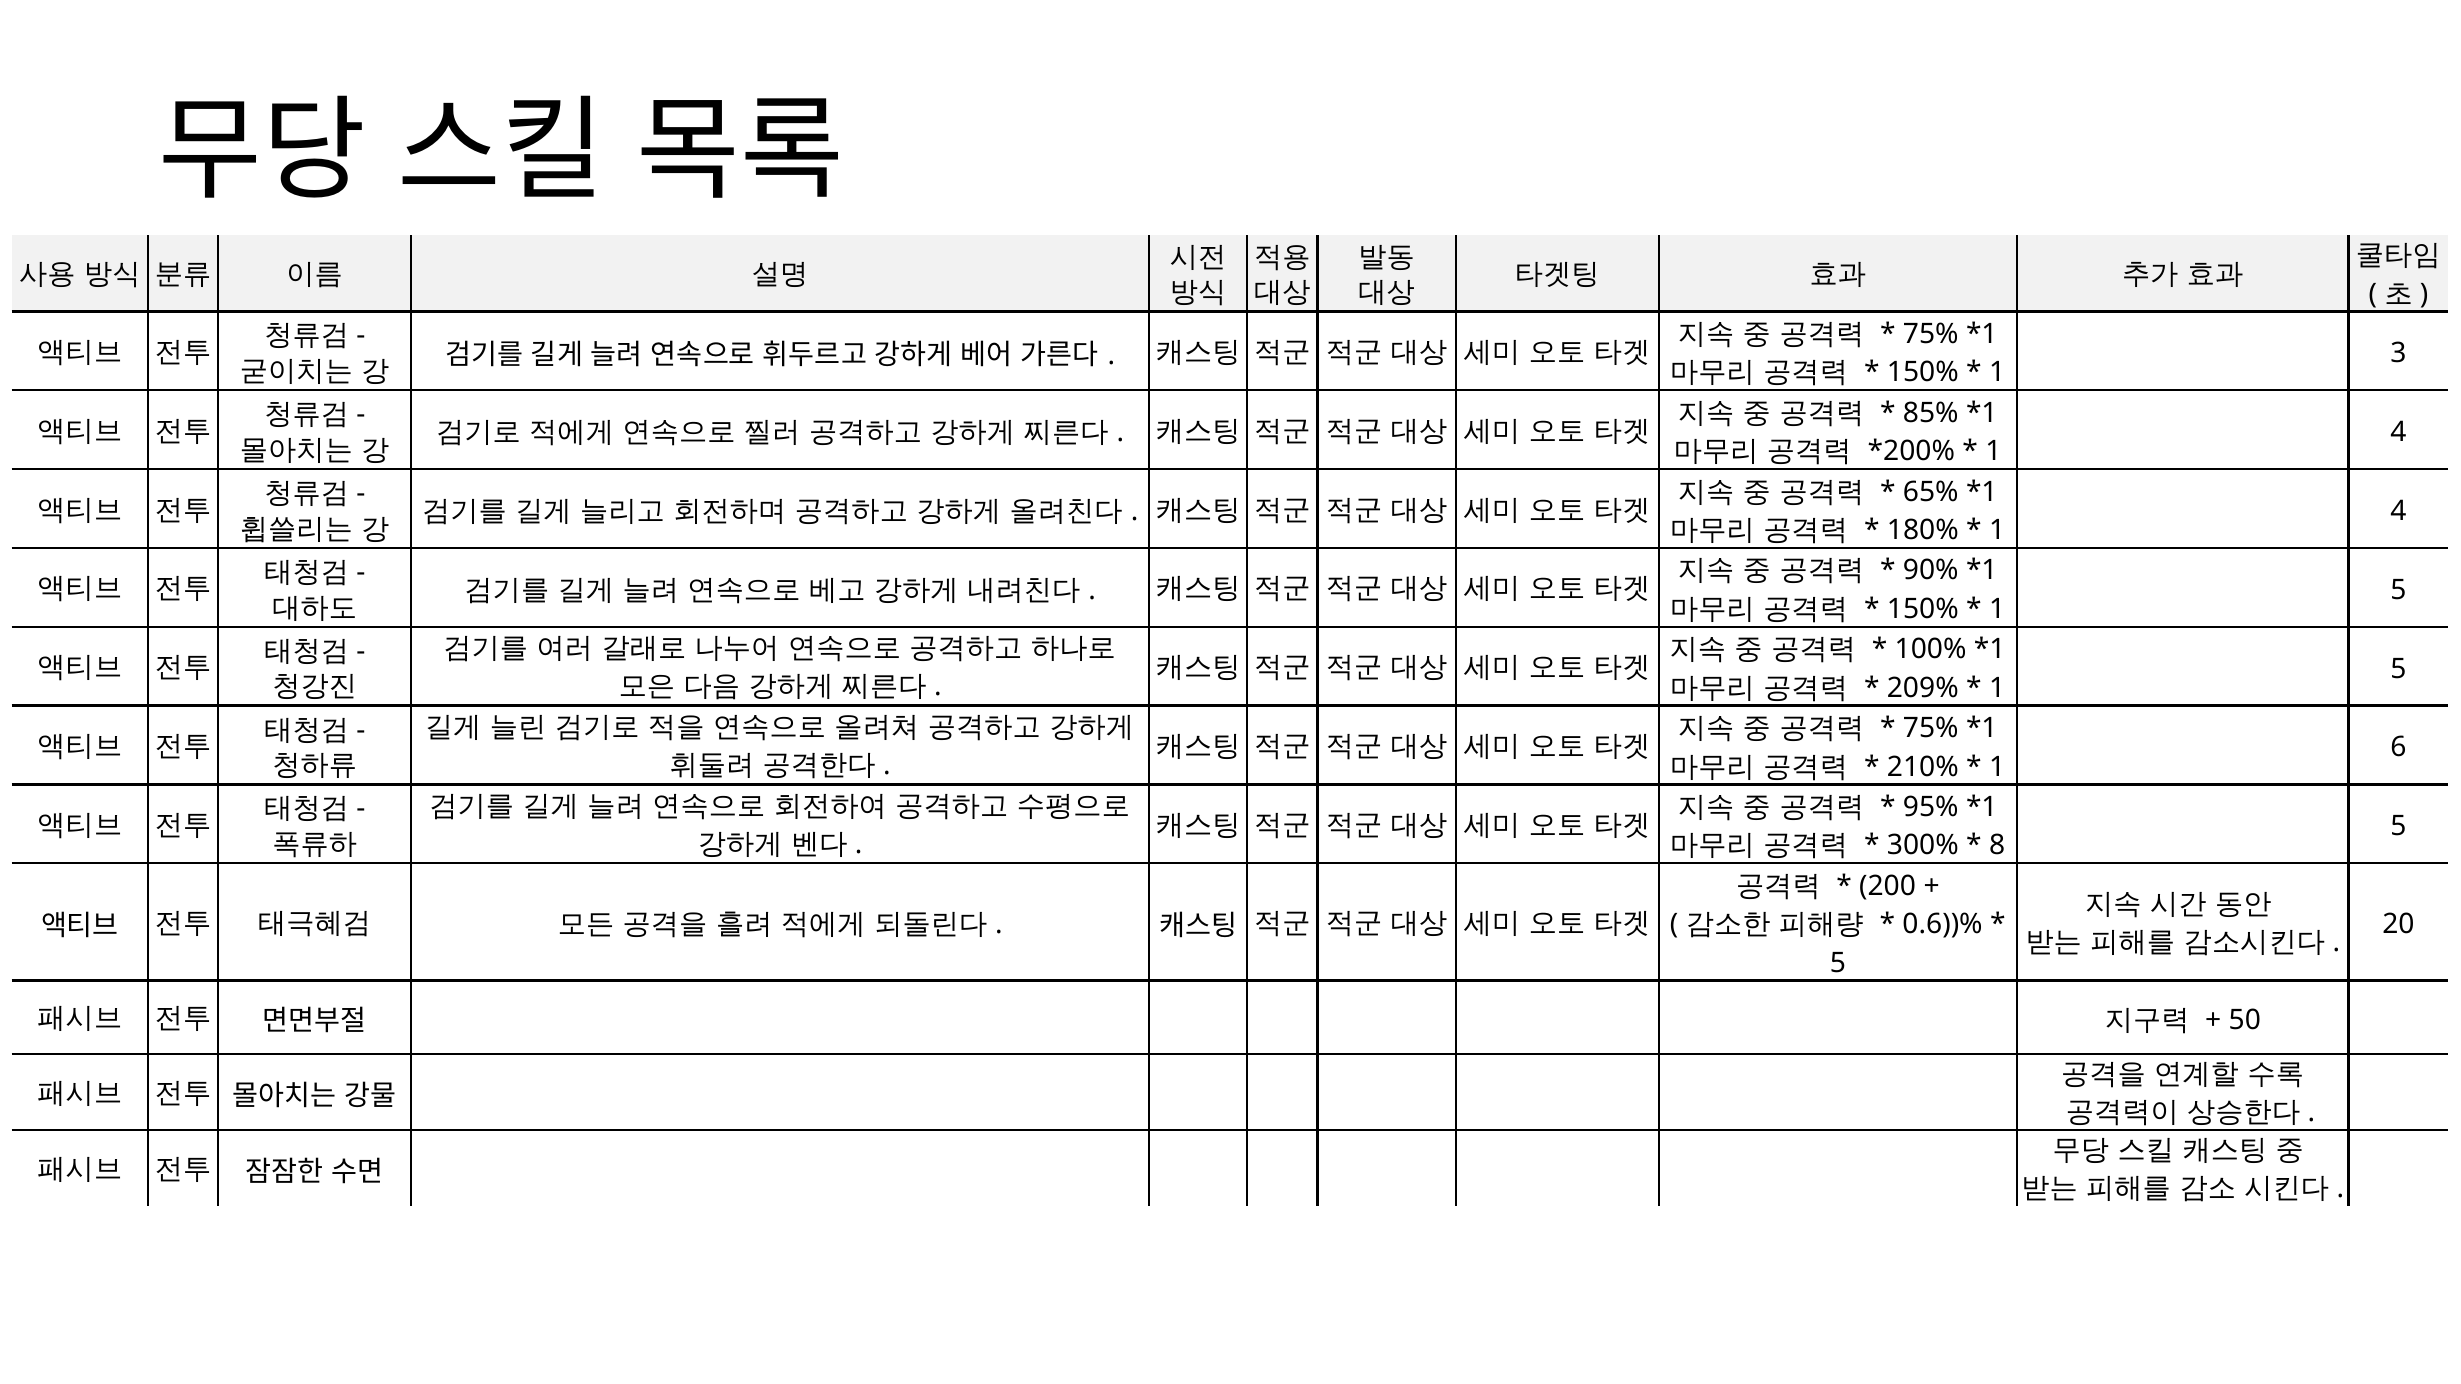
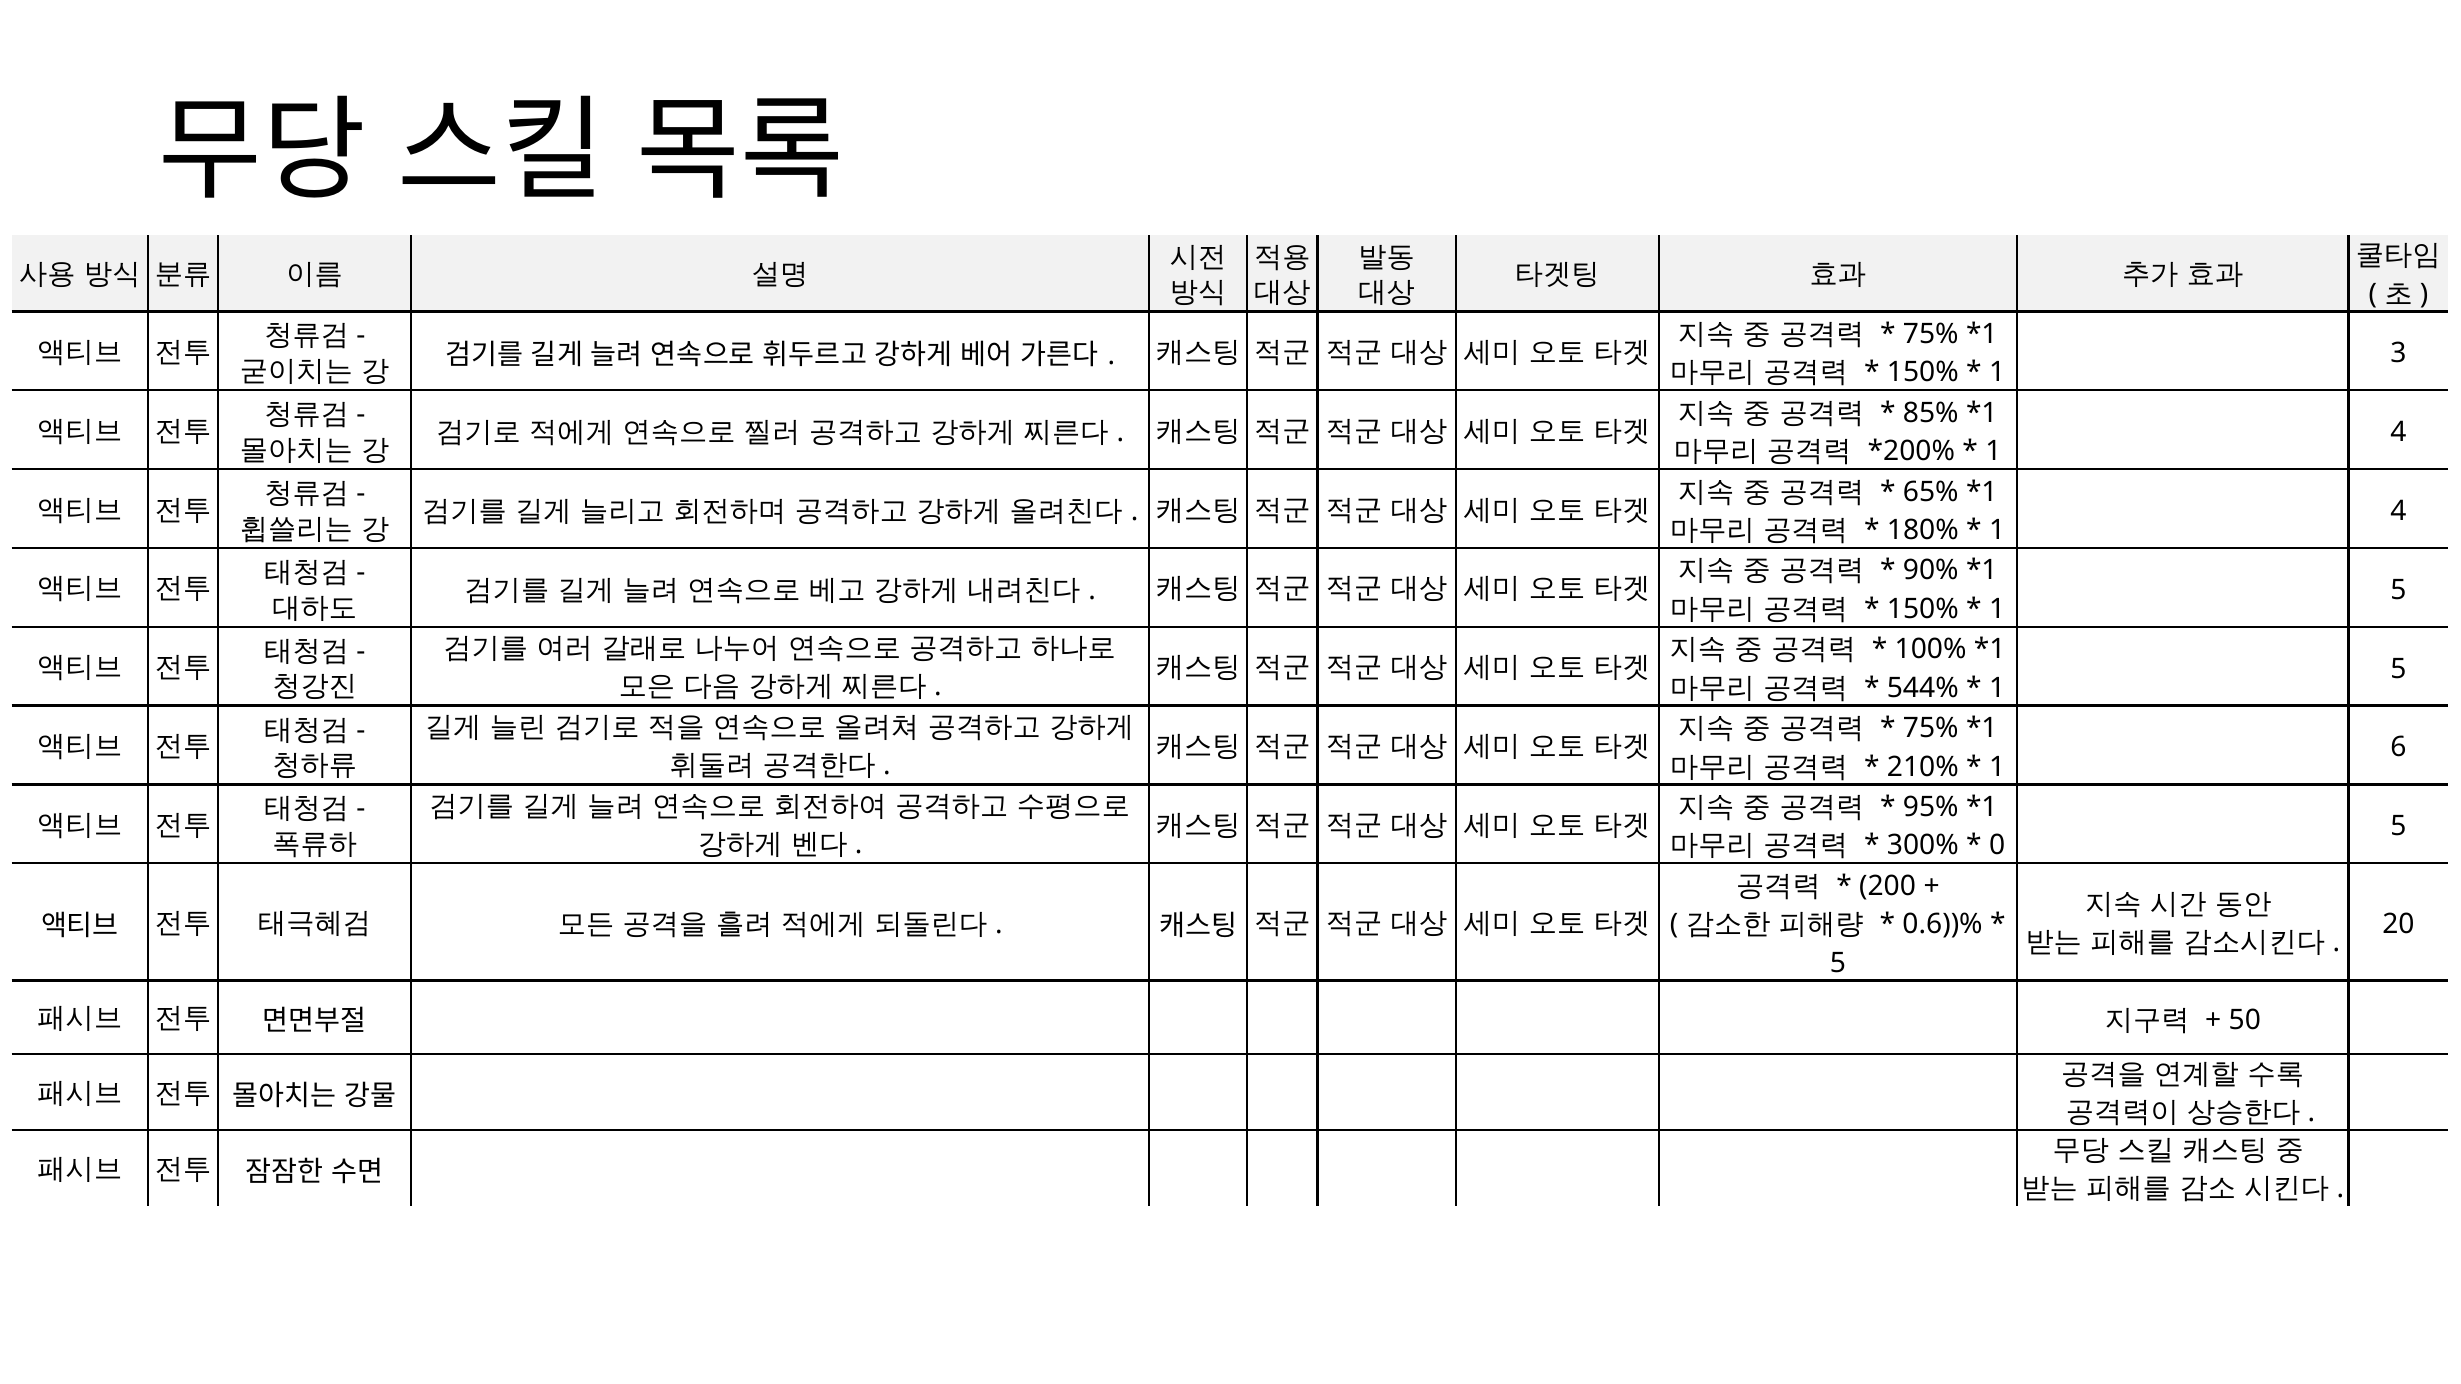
209%: 209% -> 544% (1923, 688)
8: 8 -> 0 (1997, 846)
